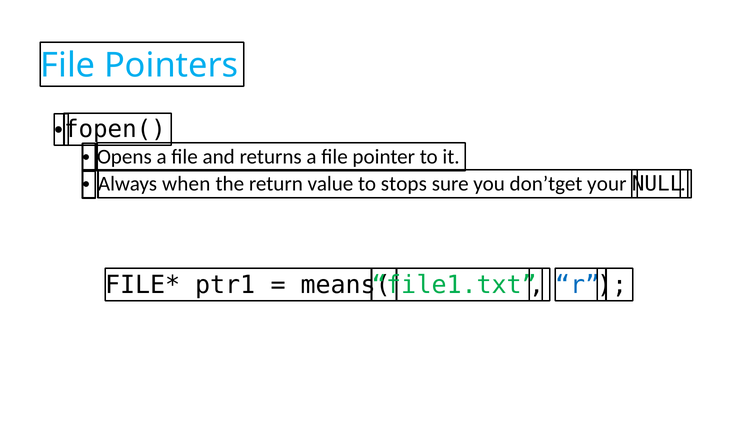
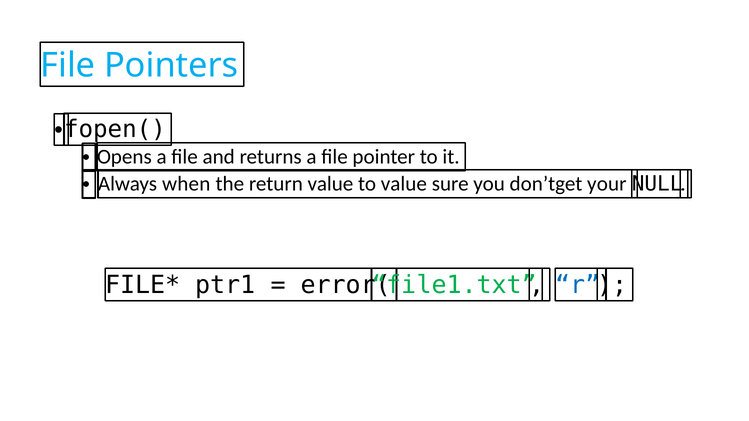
to stops: stops -> value (404, 184)
means(: means( -> error( (346, 285)
